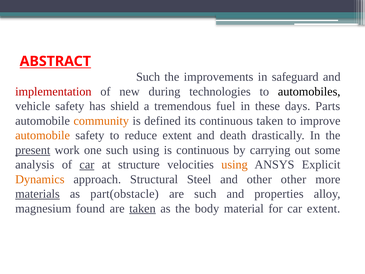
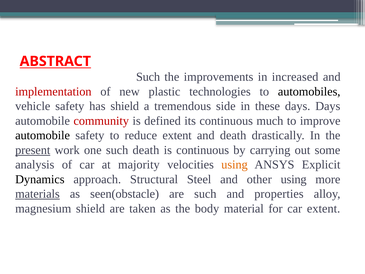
safeguard: safeguard -> increased (295, 77)
during: during -> plastic (164, 92)
fuel: fuel -> side (226, 106)
days Parts: Parts -> Days (328, 106)
community colour: orange -> red (101, 121)
continuous taken: taken -> much (270, 121)
automobile colour: orange -> black (43, 135)
such using: using -> death (146, 150)
car underline: present -> none (87, 165)
structure: structure -> majority (139, 165)
Dynamics colour: orange -> black (40, 179)
other other: other -> using (294, 179)
part(obstacle: part(obstacle -> seen(obstacle (125, 194)
magnesium found: found -> shield (90, 208)
taken underline: present -> none (142, 208)
